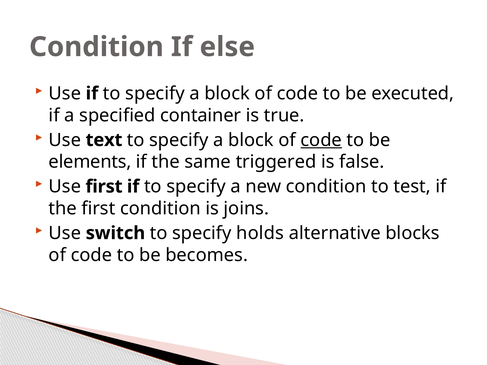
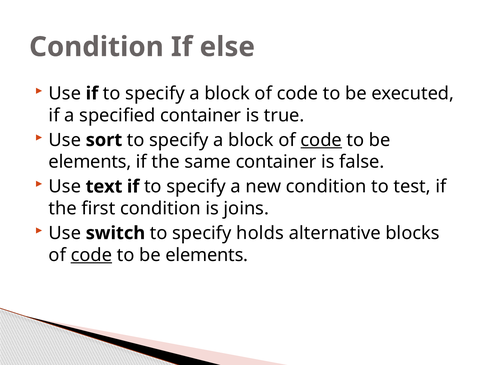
text: text -> sort (104, 140)
same triggered: triggered -> container (276, 162)
Use first: first -> text (104, 187)
code underline: none -> present (91, 255)
becomes: becomes -> elements (207, 255)
